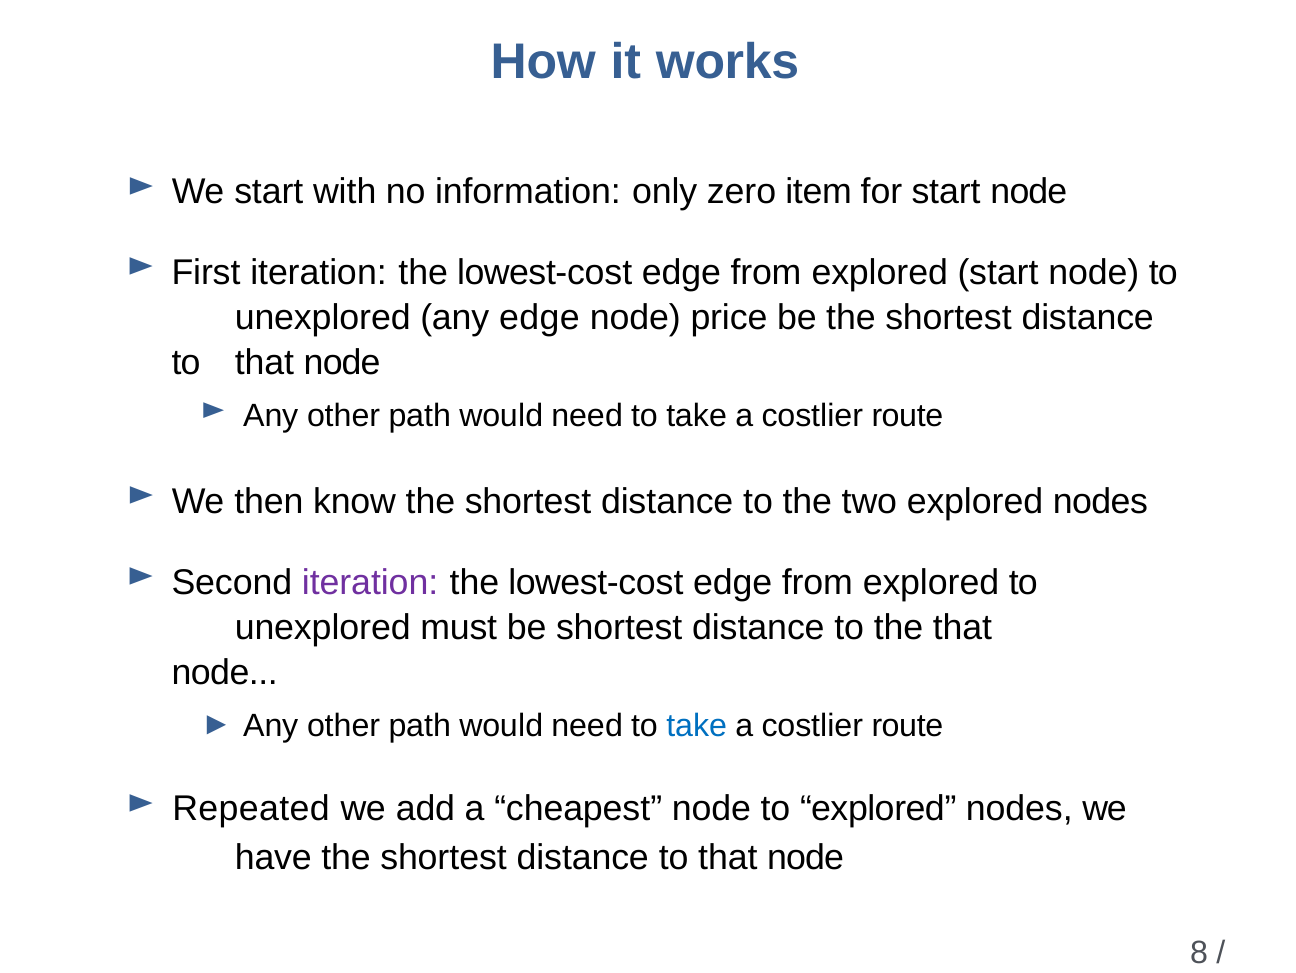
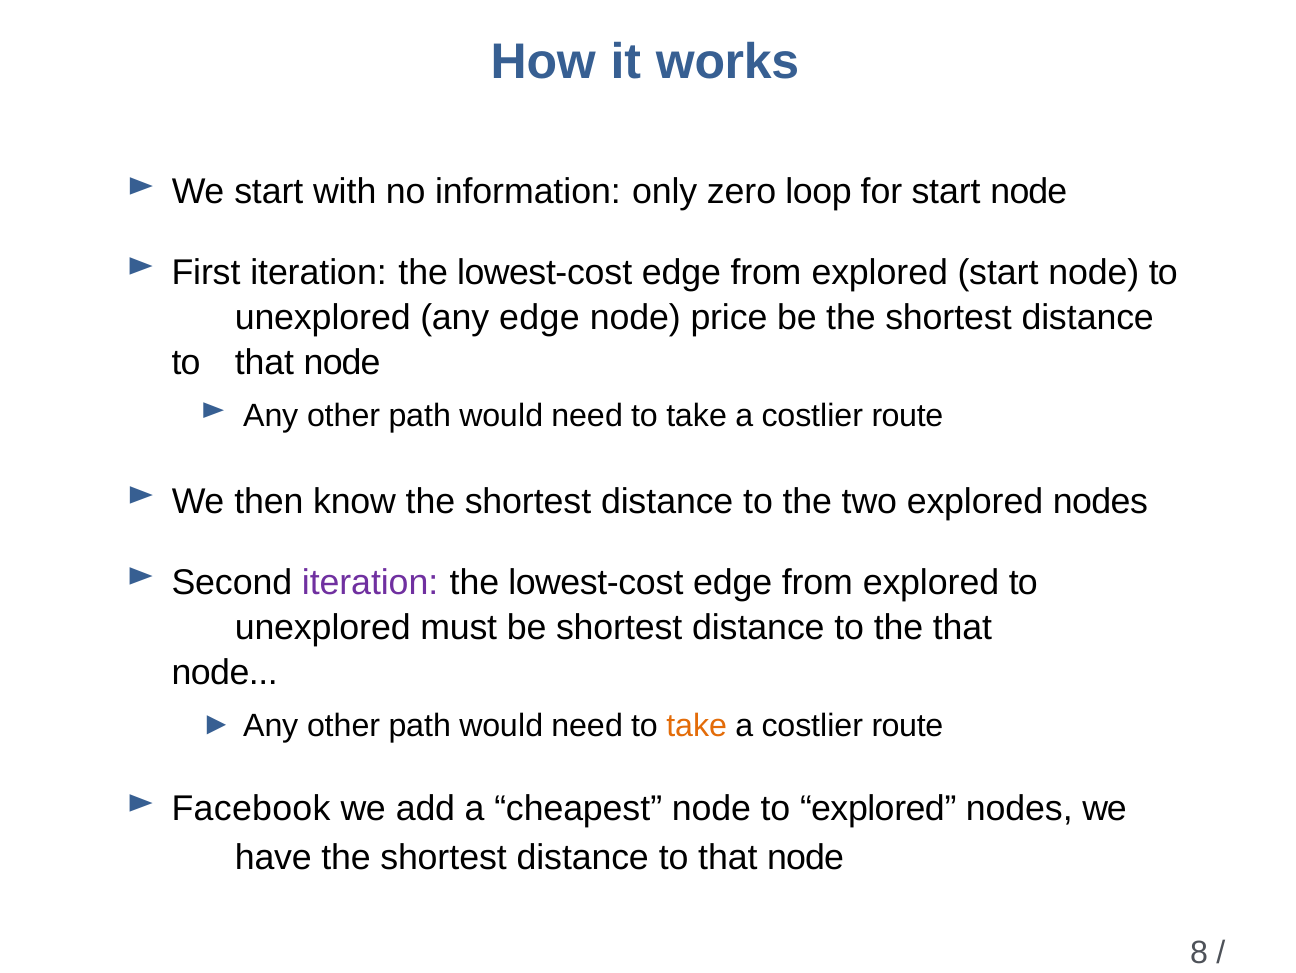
item: item -> loop (819, 192)
take colour: blue -> orange (697, 726)
Repeated: Repeated -> Facebook (251, 809)
